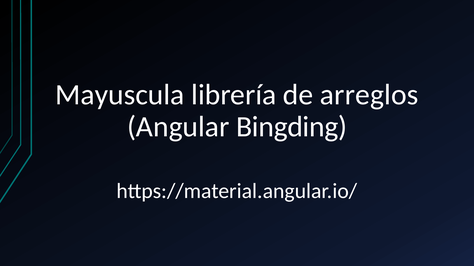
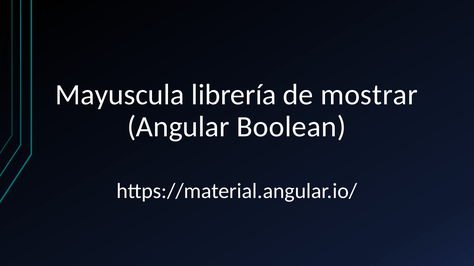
arreglos: arreglos -> mostrar (369, 95)
Bingding: Bingding -> Boolean (291, 127)
